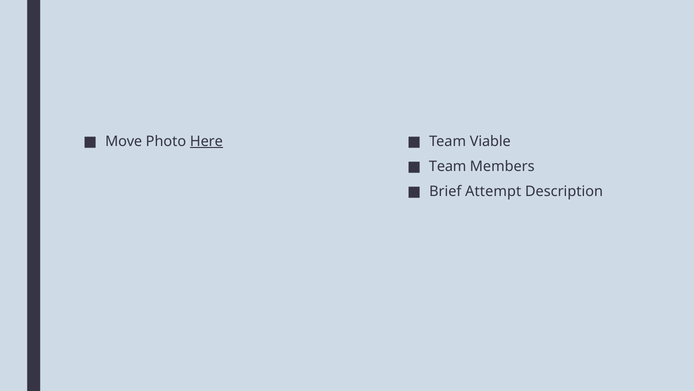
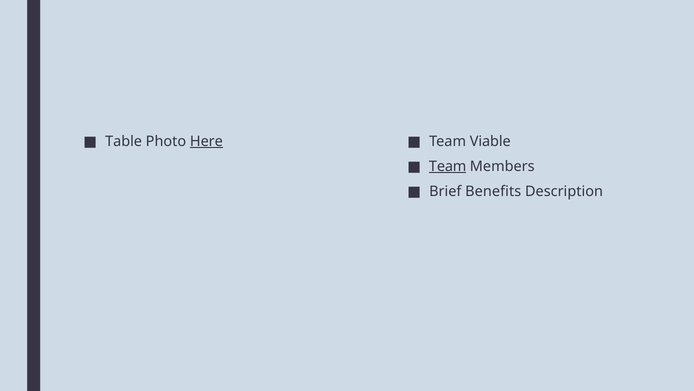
Move: Move -> Table (124, 141)
Team underline: none -> present (448, 166)
Attempt: Attempt -> Benefits (493, 191)
